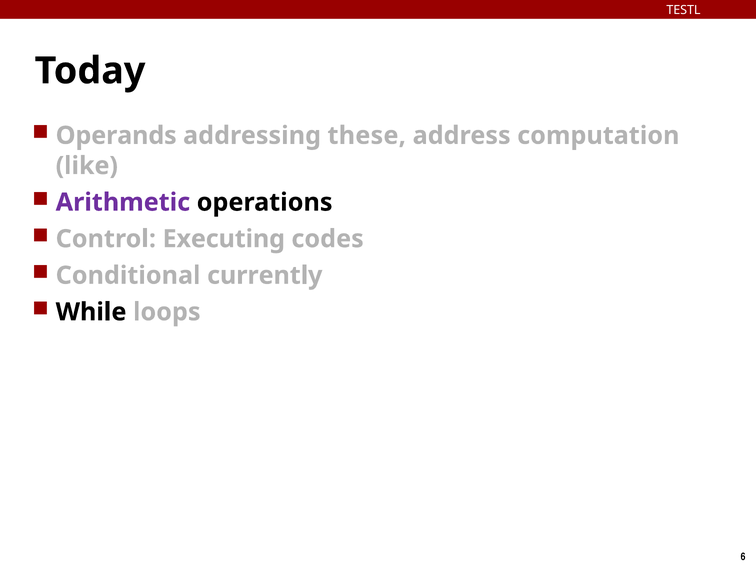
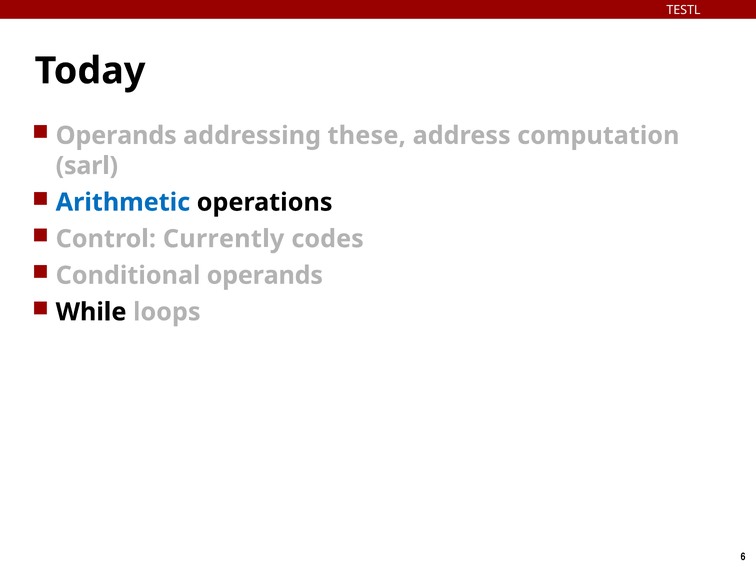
like: like -> sarl (87, 166)
Arithmetic colour: purple -> blue (123, 202)
Executing: Executing -> Currently (224, 239)
Conditional currently: currently -> operands (265, 275)
